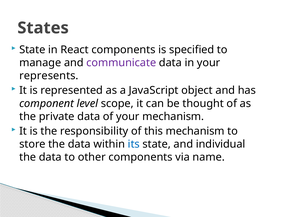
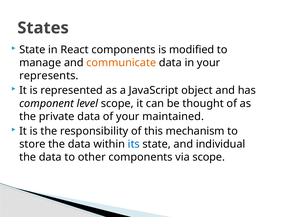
specified: specified -> modified (192, 50)
communicate colour: purple -> orange (121, 63)
your mechanism: mechanism -> maintained (173, 117)
via name: name -> scope (209, 158)
